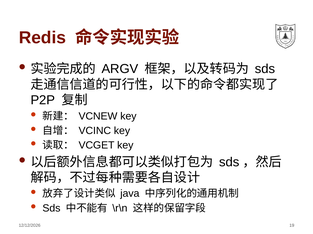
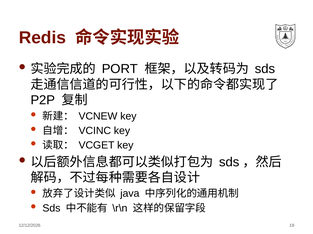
ARGV: ARGV -> PORT (120, 69)
